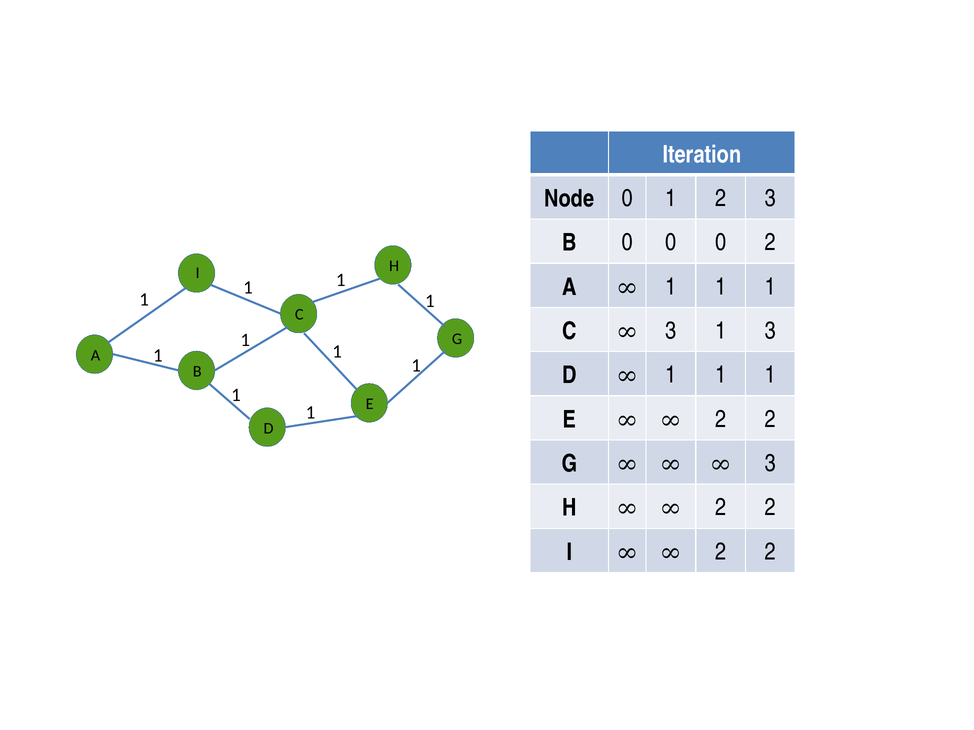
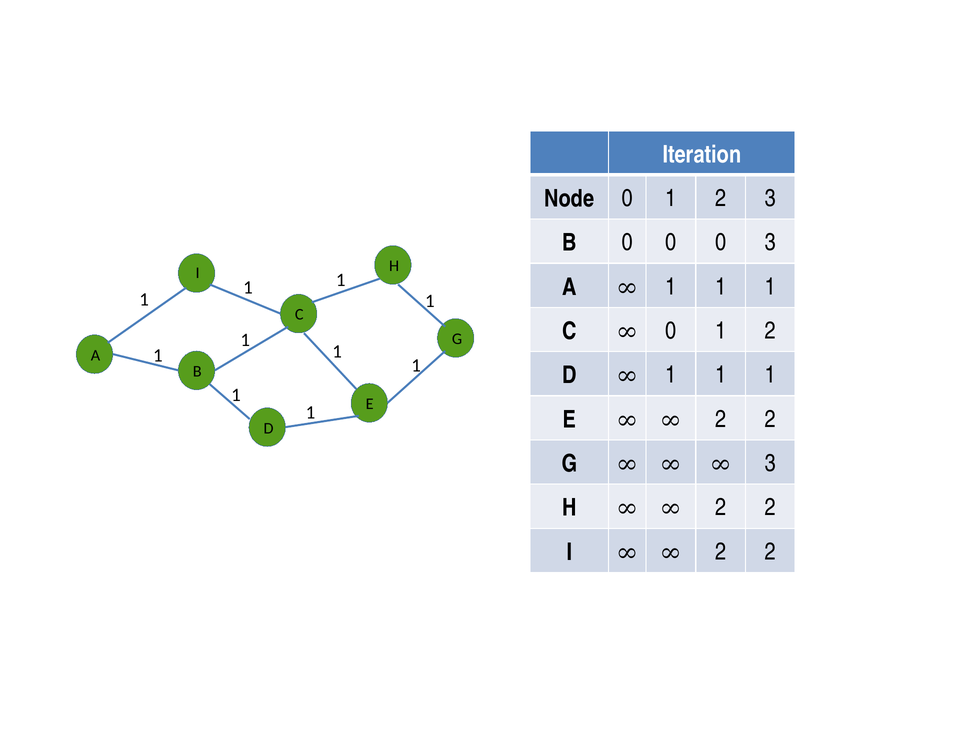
0 2: 2 -> 3 (770, 243)
3: 3 -> 0 (671, 331)
3: 3 -> 2 (770, 331)
